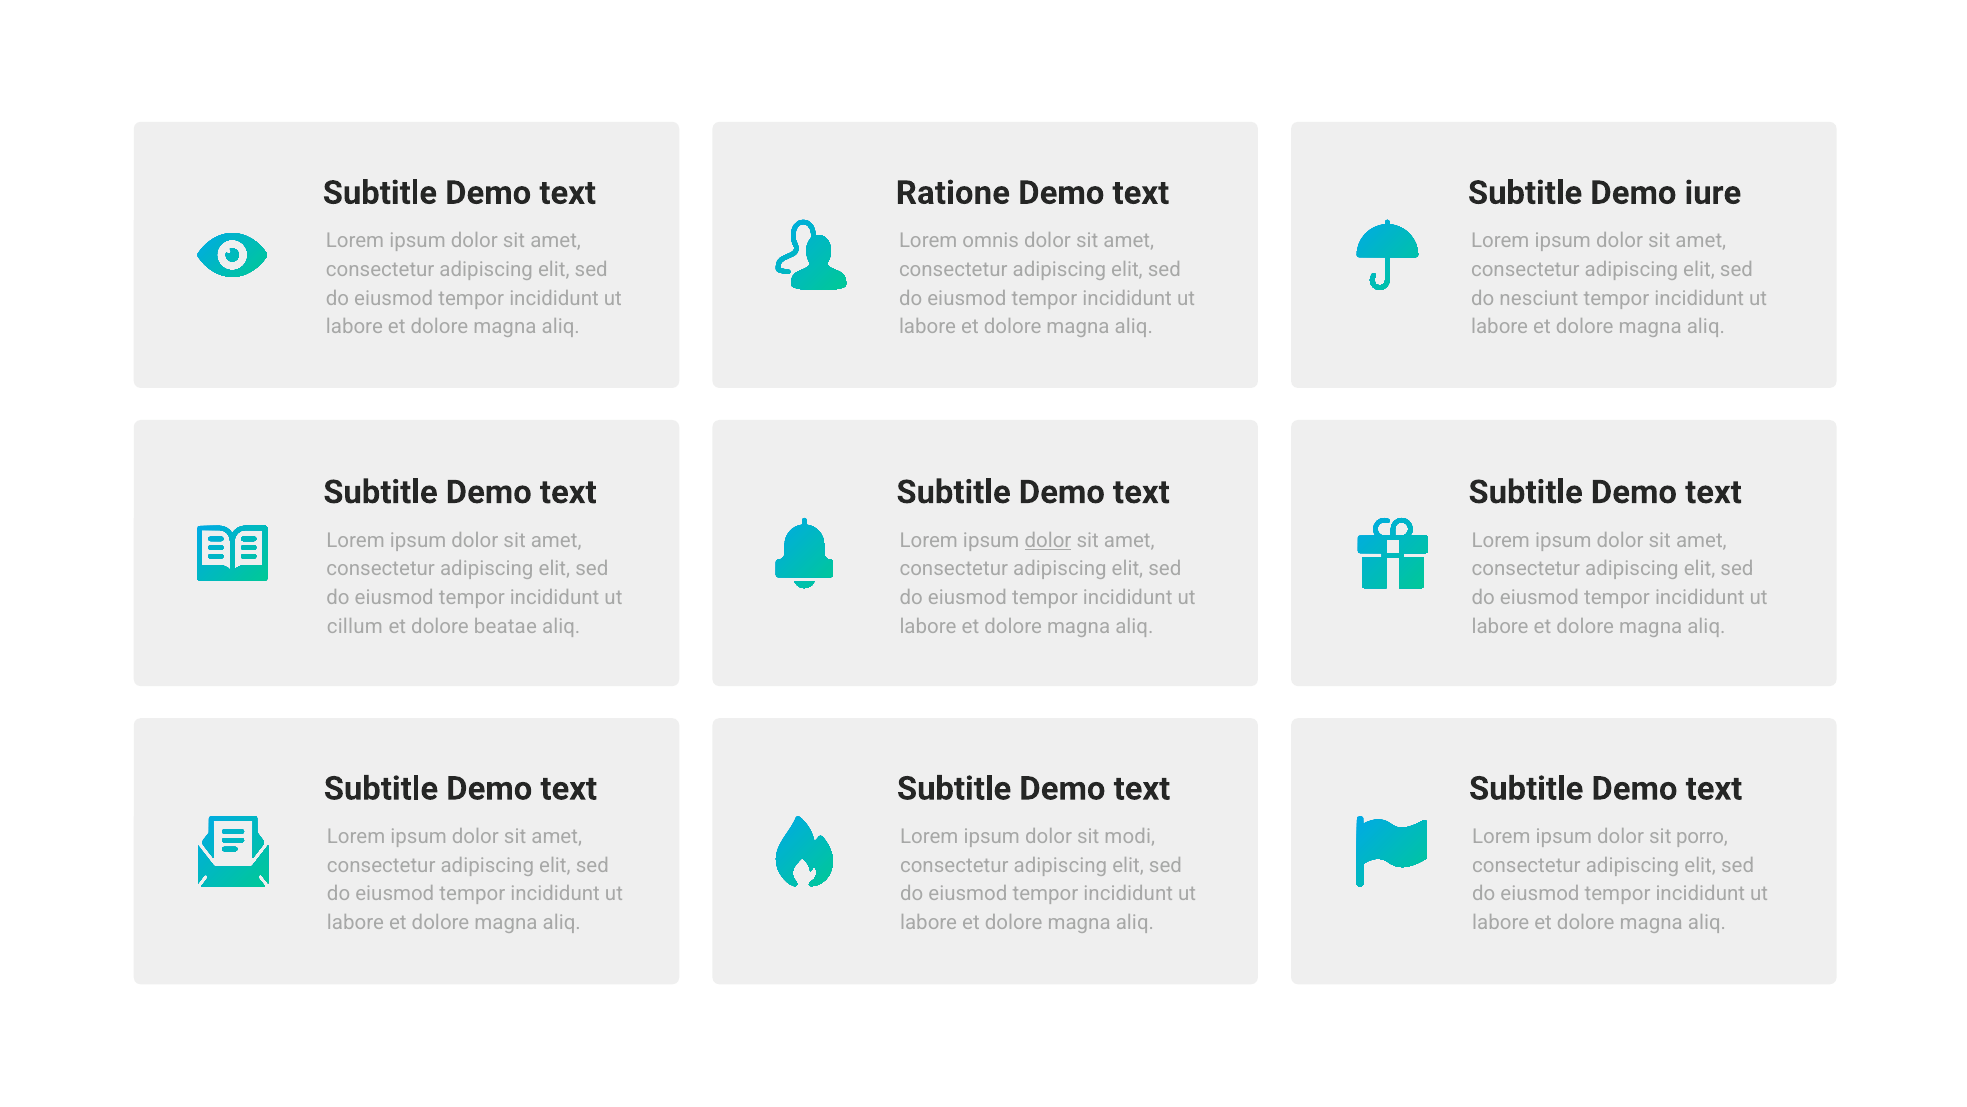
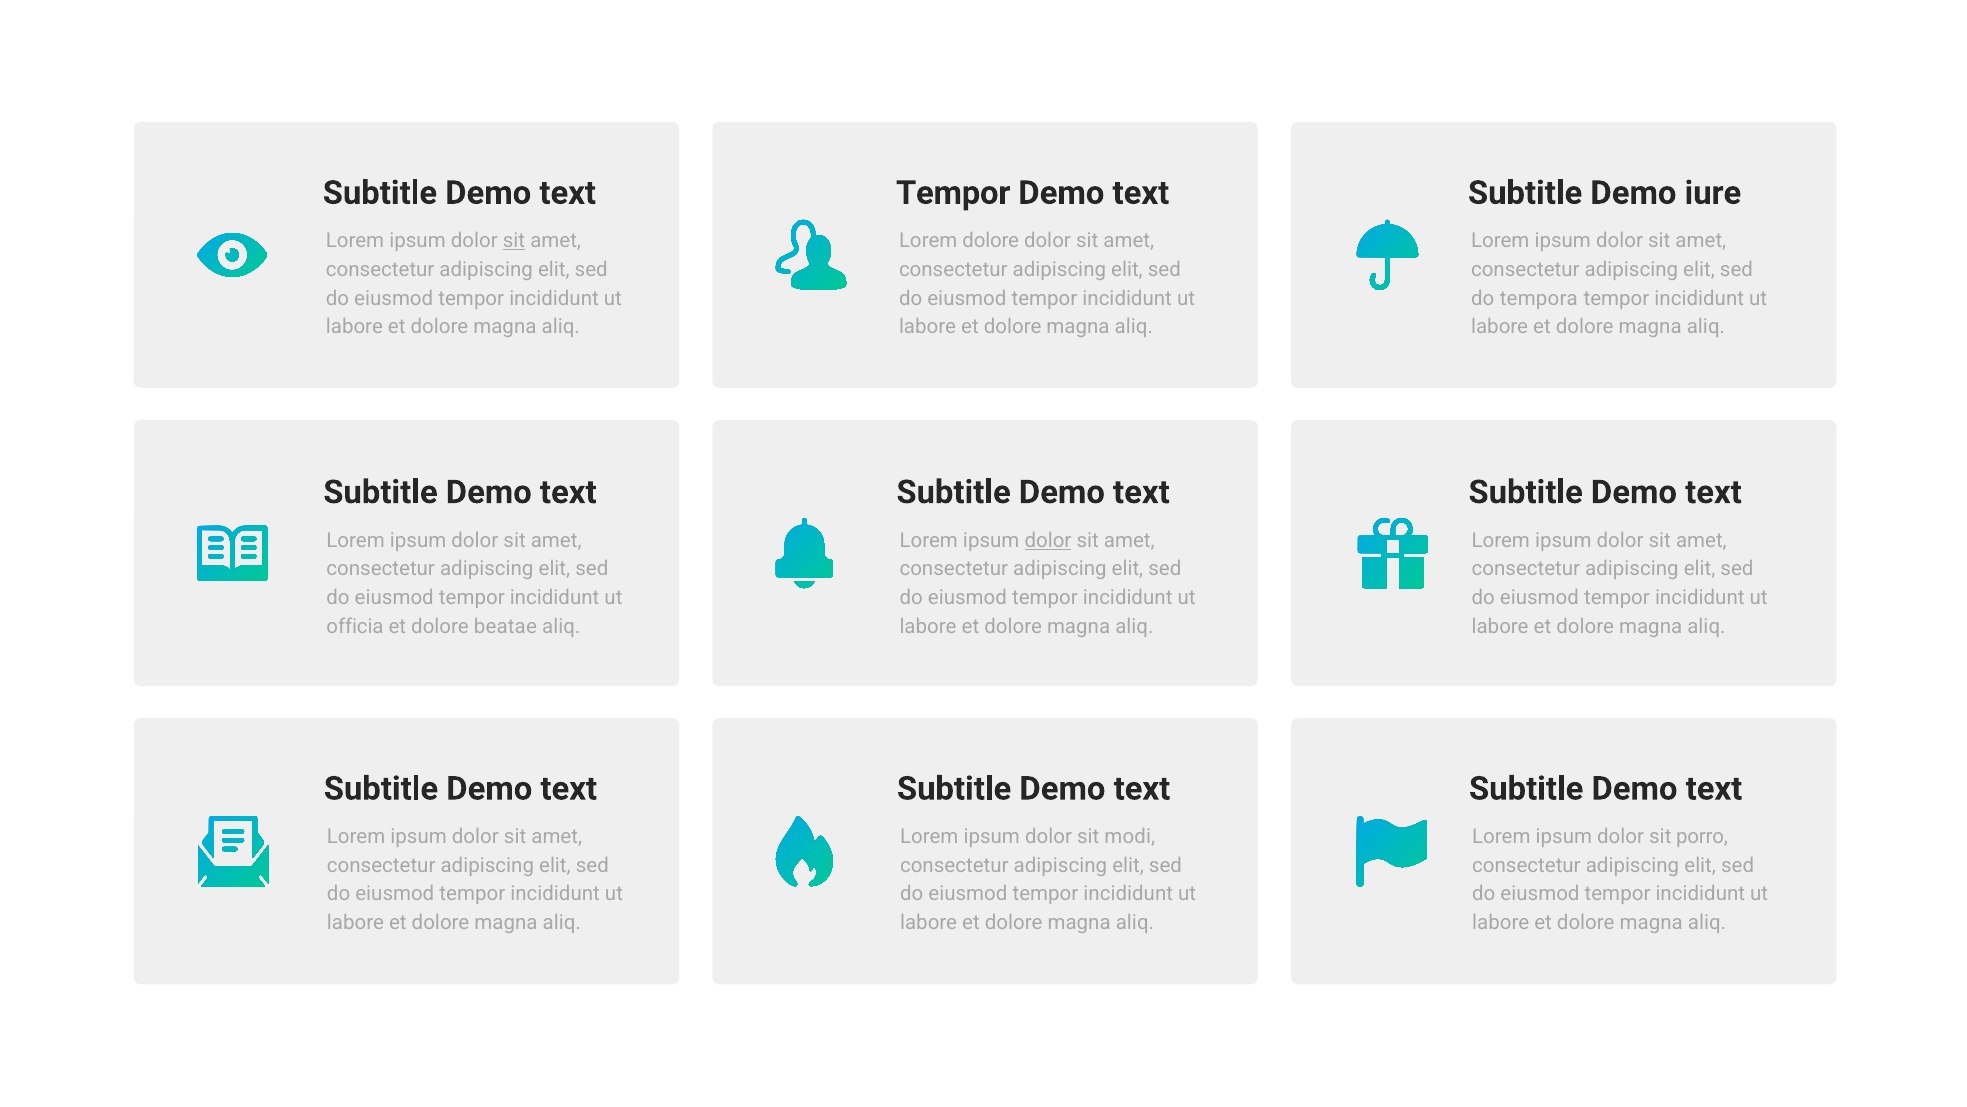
Ratione: Ratione -> Tempor (953, 193)
sit underline: none -> present (514, 241)
Lorem omnis: omnis -> dolore (991, 241)
nesciunt: nesciunt -> tempora (1539, 298)
cillum: cillum -> officia (355, 626)
